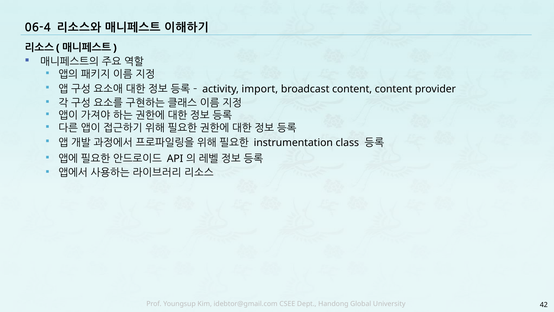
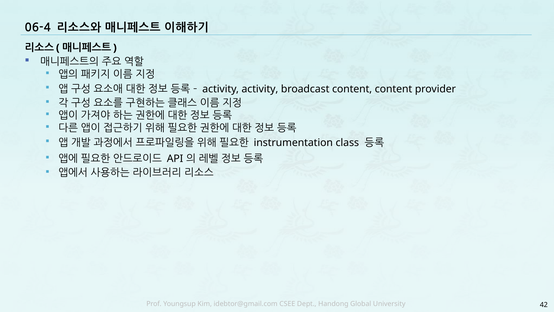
activity import: import -> activity (260, 89)
